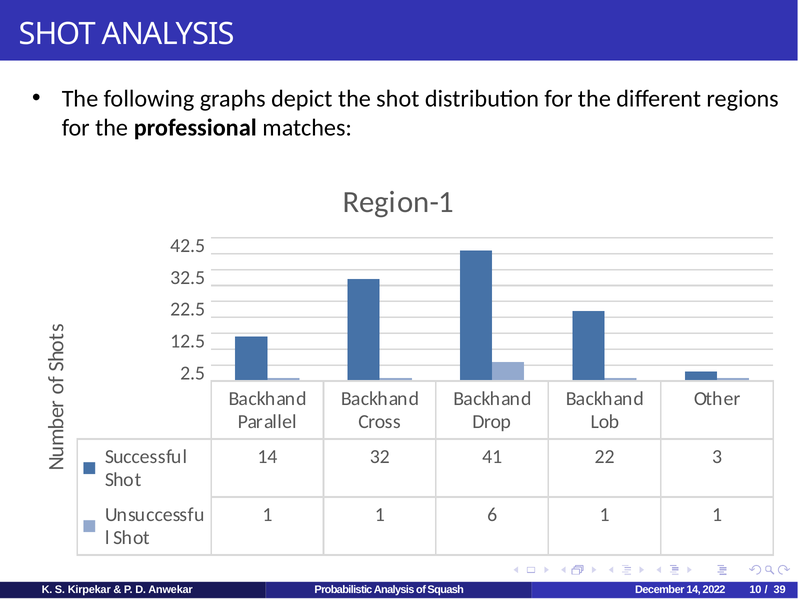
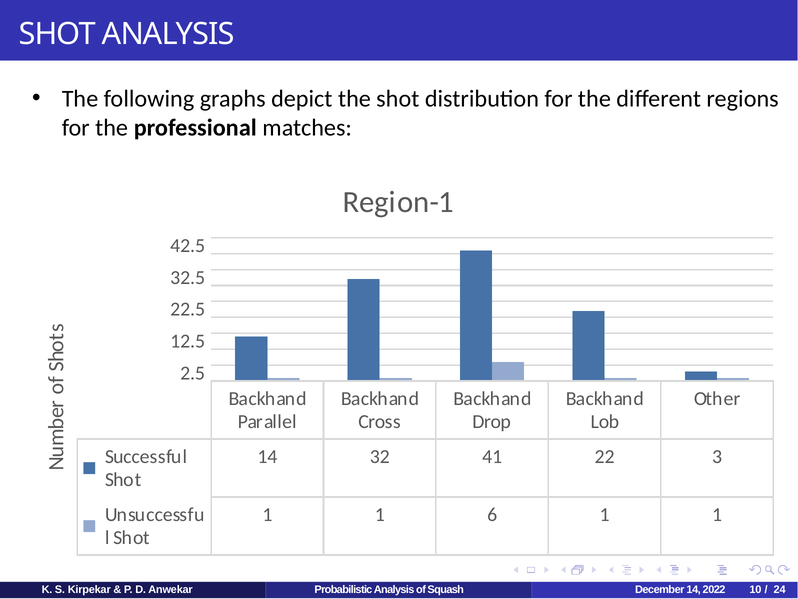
39: 39 -> 24 (780, 590)
